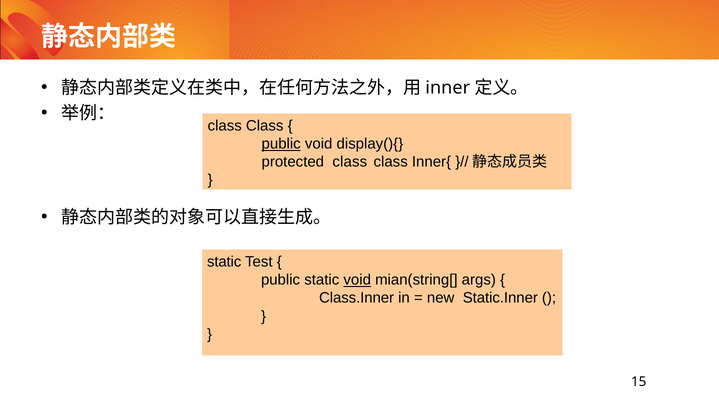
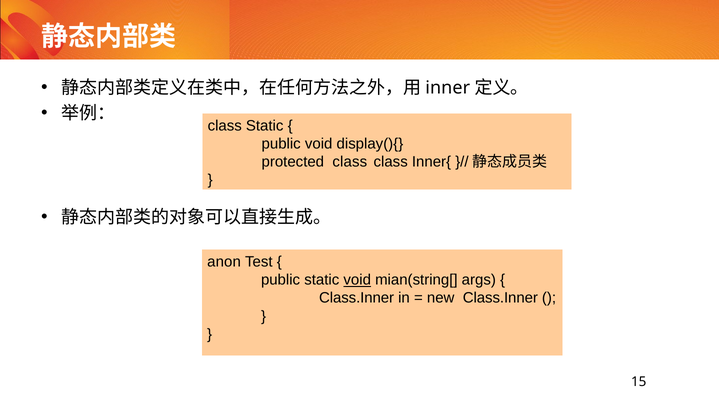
Class: Class -> Static (265, 126)
public underline: present -> none (281, 144)
static: static -> anon (224, 262)
new Static.Inner: Static.Inner -> Class.Inner (500, 298)
